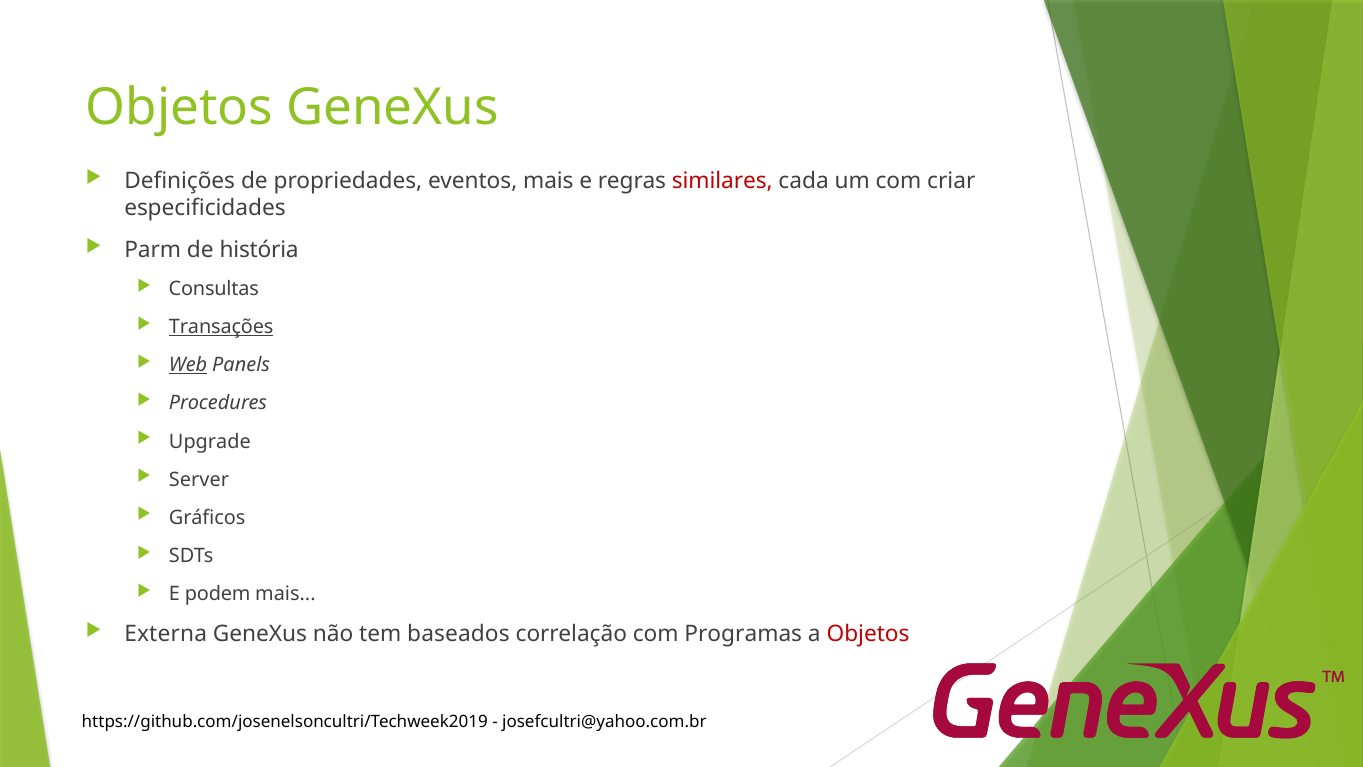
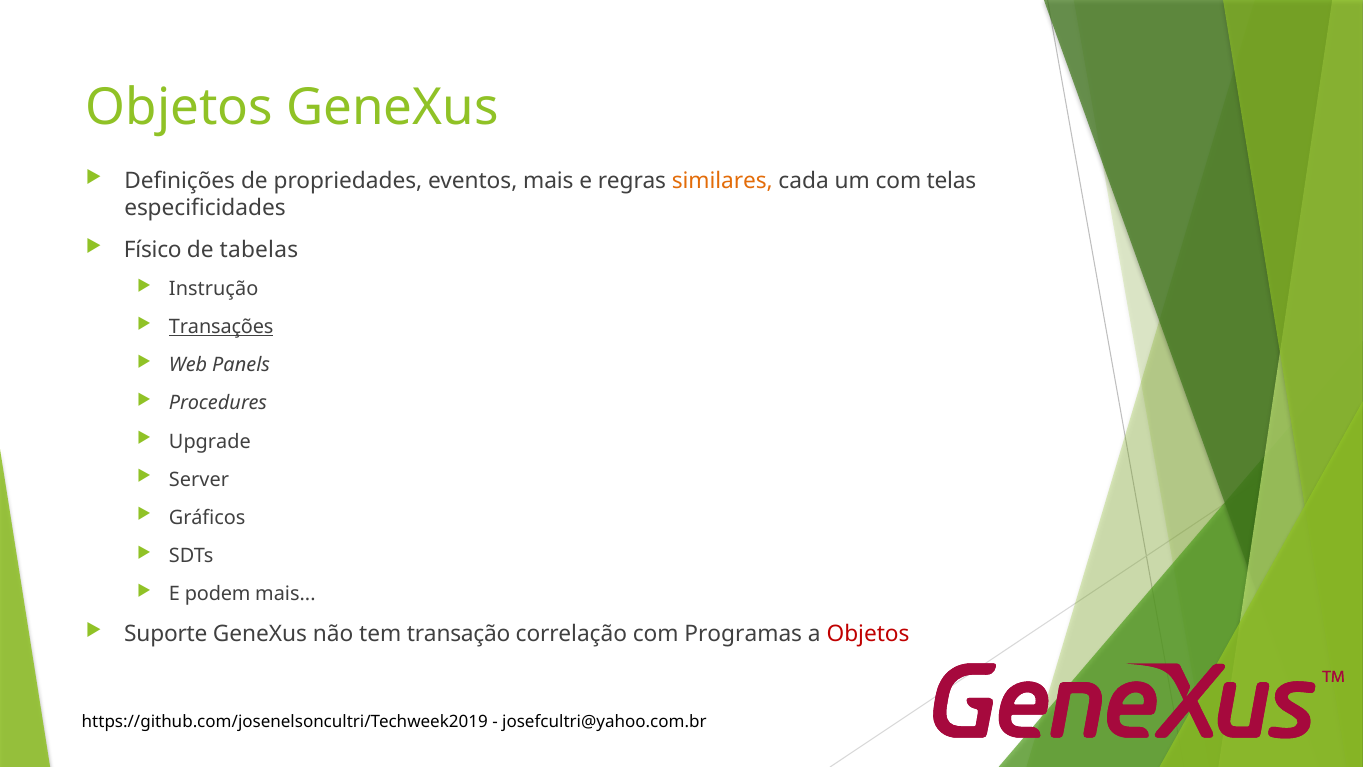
similares colour: red -> orange (722, 181)
criar: criar -> telas (951, 181)
Parm: Parm -> Físico (153, 249)
história: história -> tabelas (259, 249)
Consultas: Consultas -> Instrução (214, 289)
Web underline: present -> none (188, 365)
Externa: Externa -> Suporte (166, 634)
baseados: baseados -> transação (459, 634)
